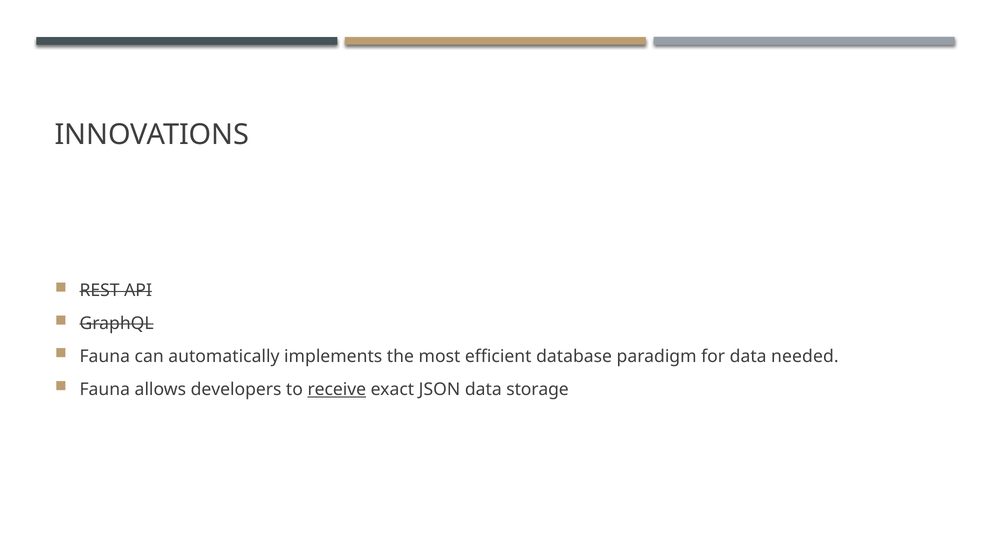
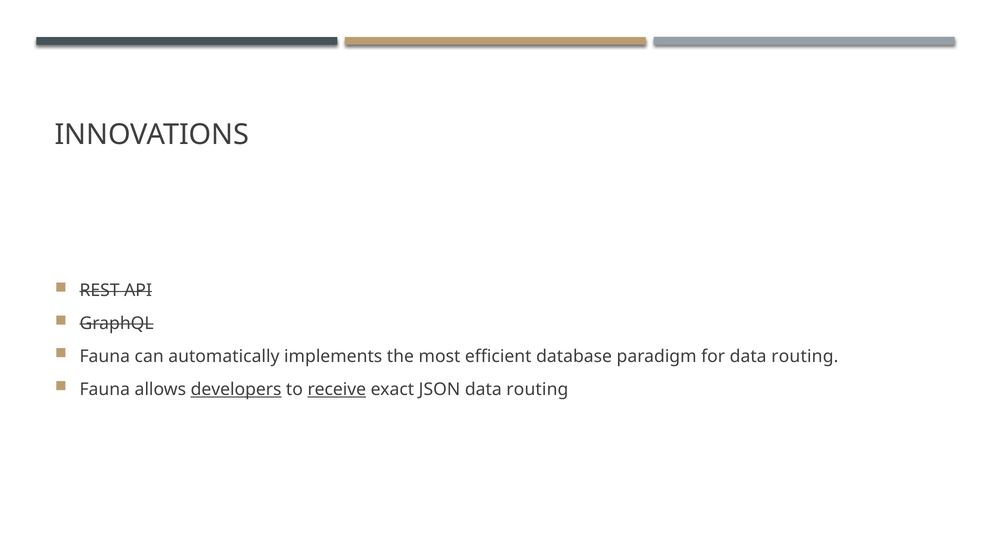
for data needed: needed -> routing (805, 357)
developers underline: none -> present (236, 390)
JSON data storage: storage -> routing (537, 390)
